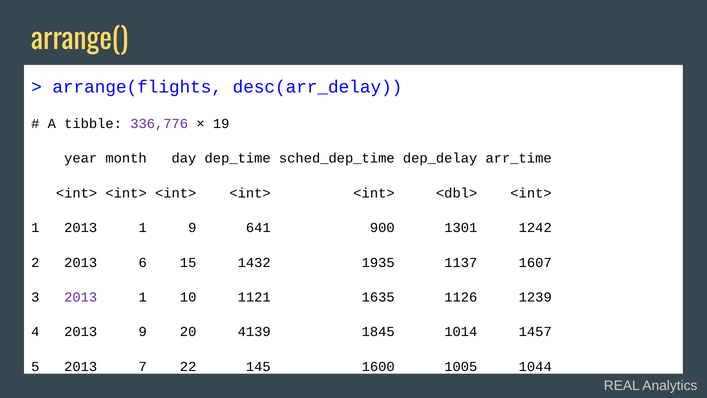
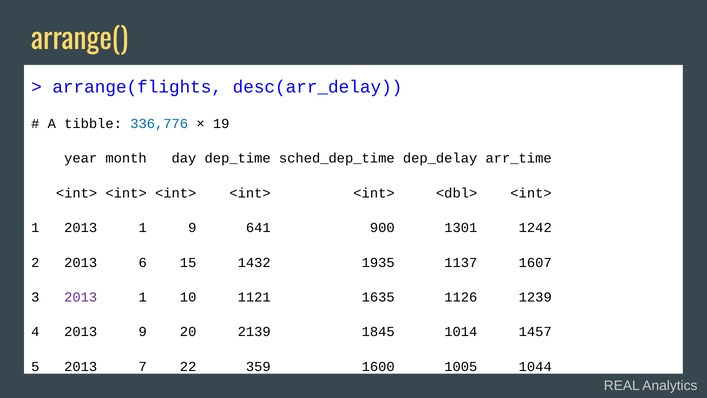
336,776 colour: purple -> blue (159, 124)
4139: 4139 -> 2139 (254, 332)
145: 145 -> 359 (258, 366)
